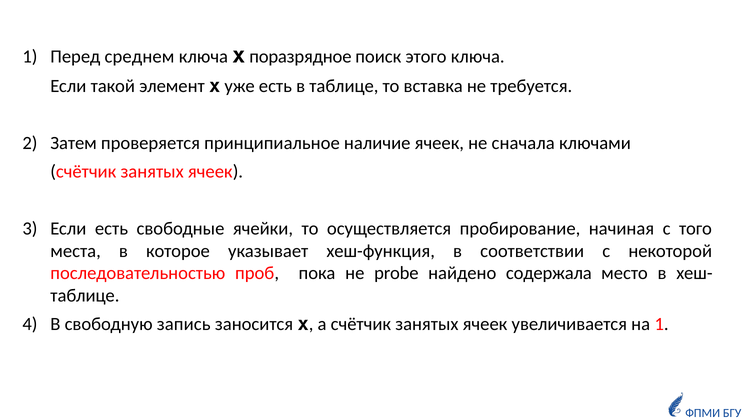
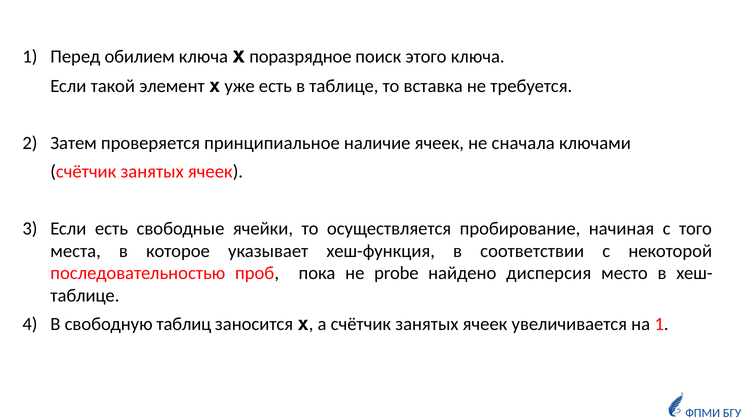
среднем: среднем -> обилием (140, 57)
содержала: содержала -> дисперсия (549, 273)
запись: запись -> таблиц (184, 324)
